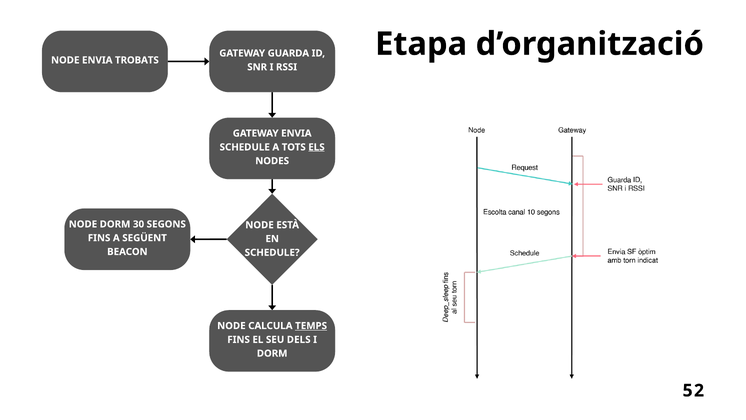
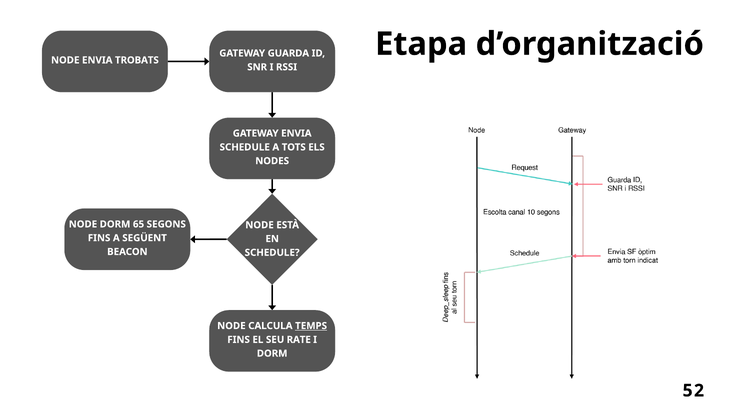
ELS underline: present -> none (316, 147)
30: 30 -> 65 (139, 224)
DELS: DELS -> RATE (299, 339)
